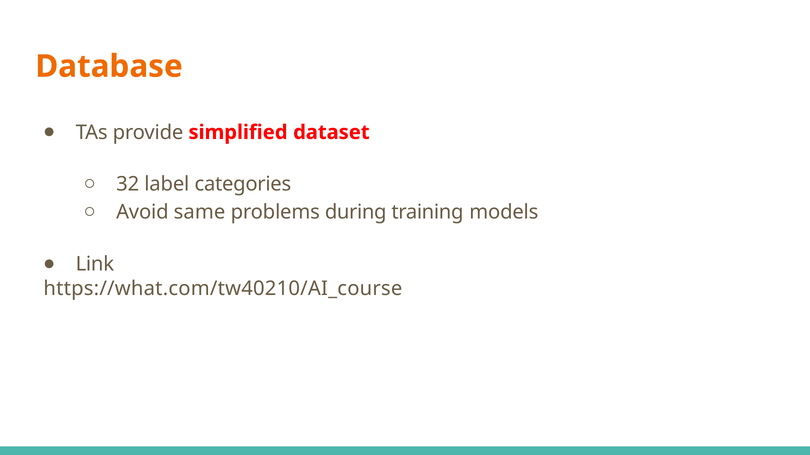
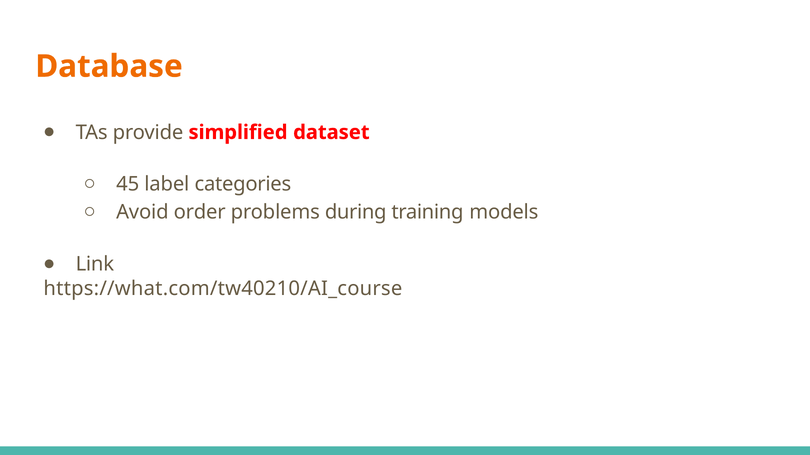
32: 32 -> 45 (128, 185)
same: same -> order (200, 212)
